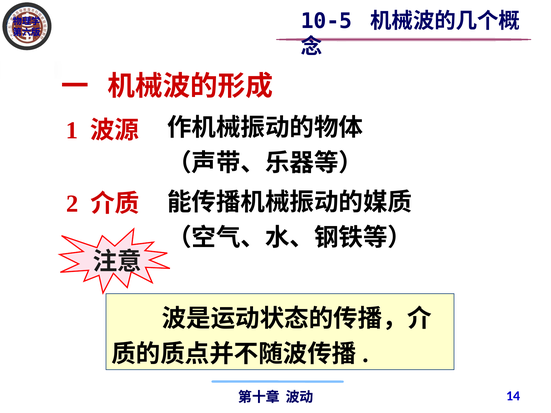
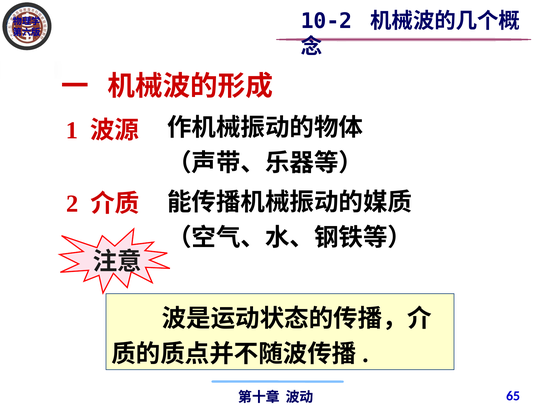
10-5: 10-5 -> 10-2 (326, 21)
14: 14 -> 65 (513, 396)
